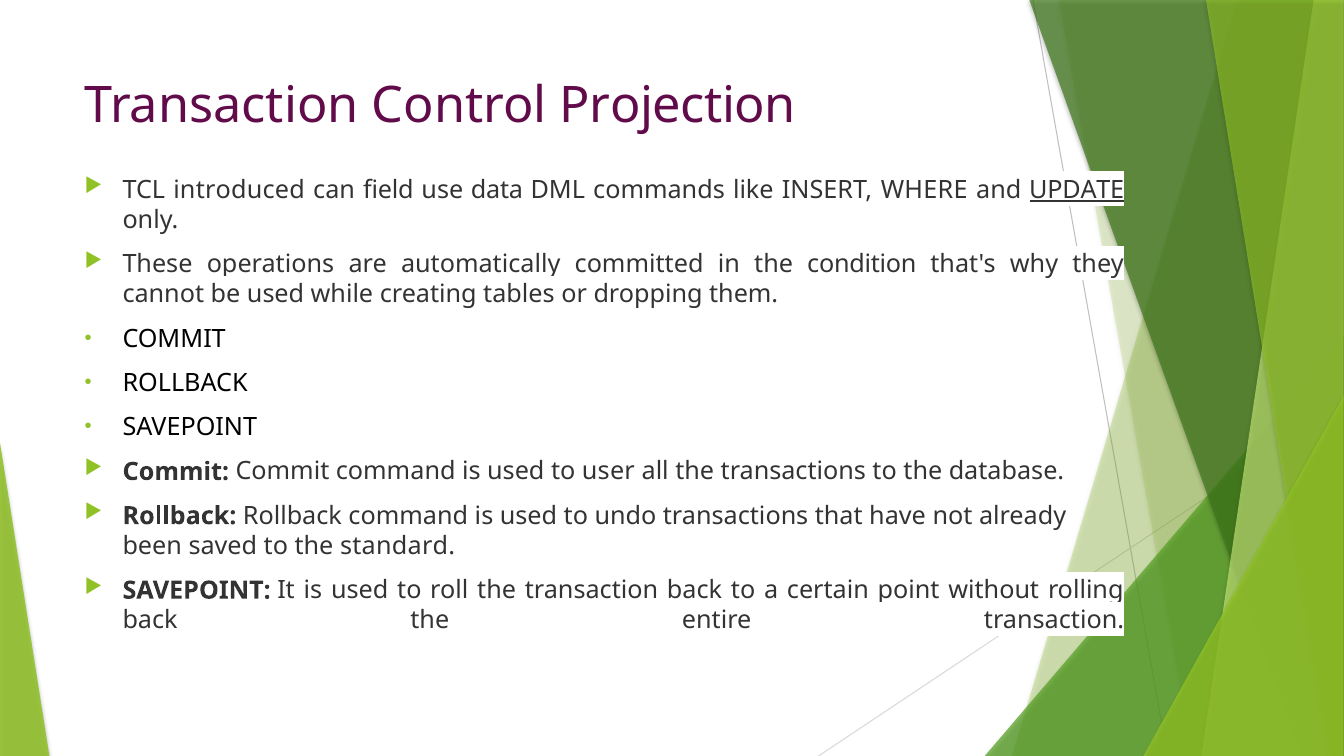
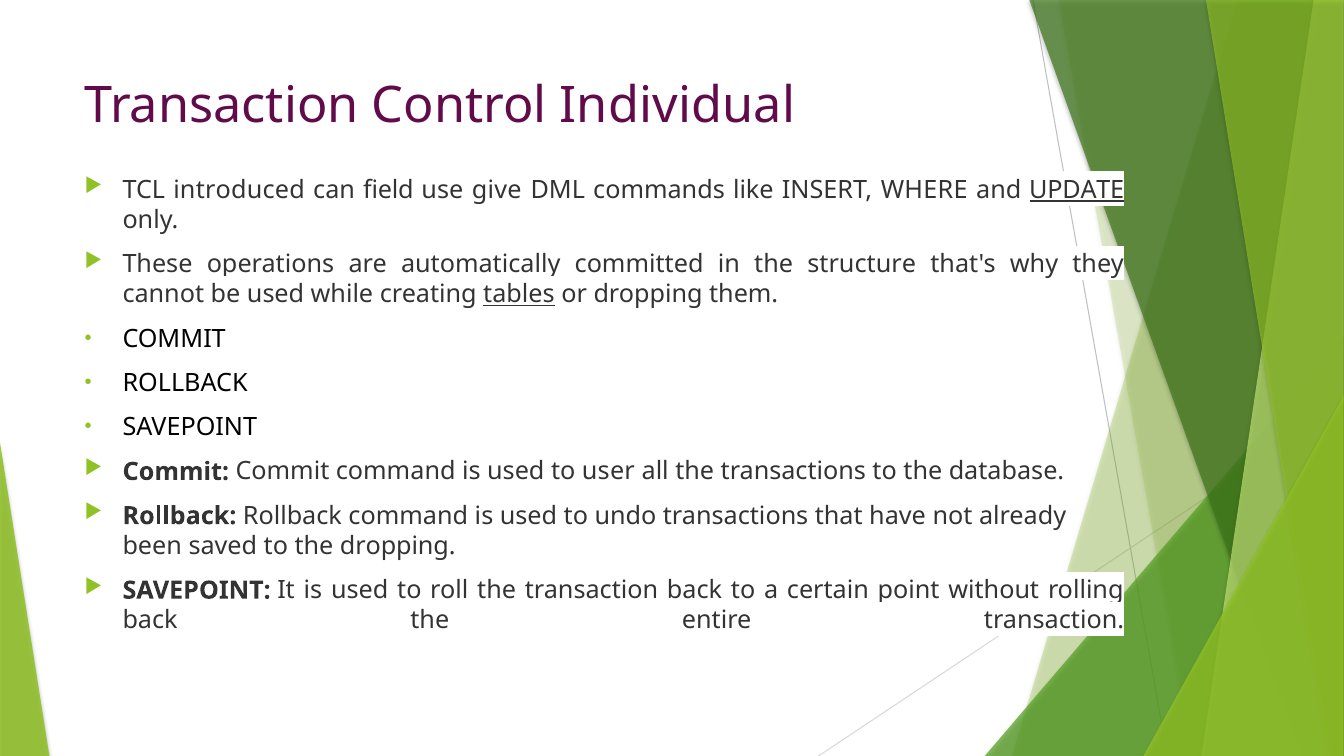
Projection: Projection -> Individual (678, 106)
data: data -> give (497, 190)
condition: condition -> structure (862, 264)
tables underline: none -> present (519, 295)
the standard: standard -> dropping (398, 546)
